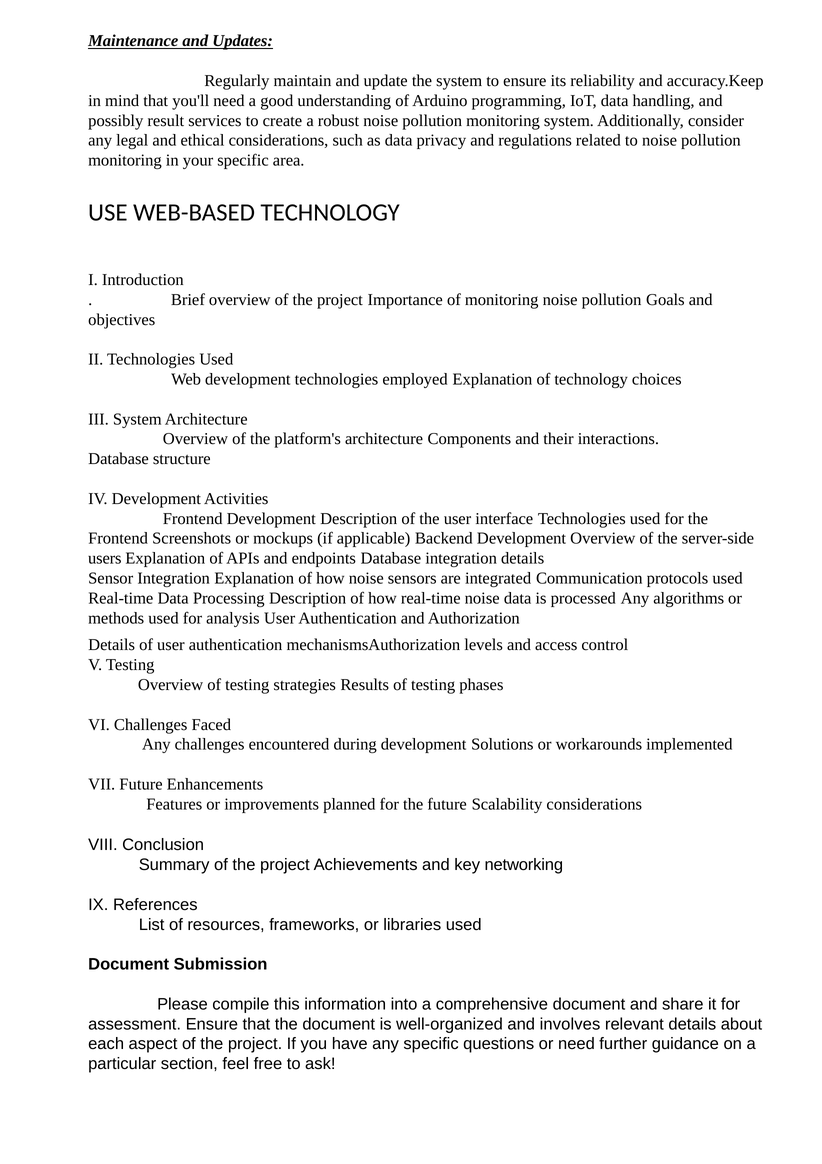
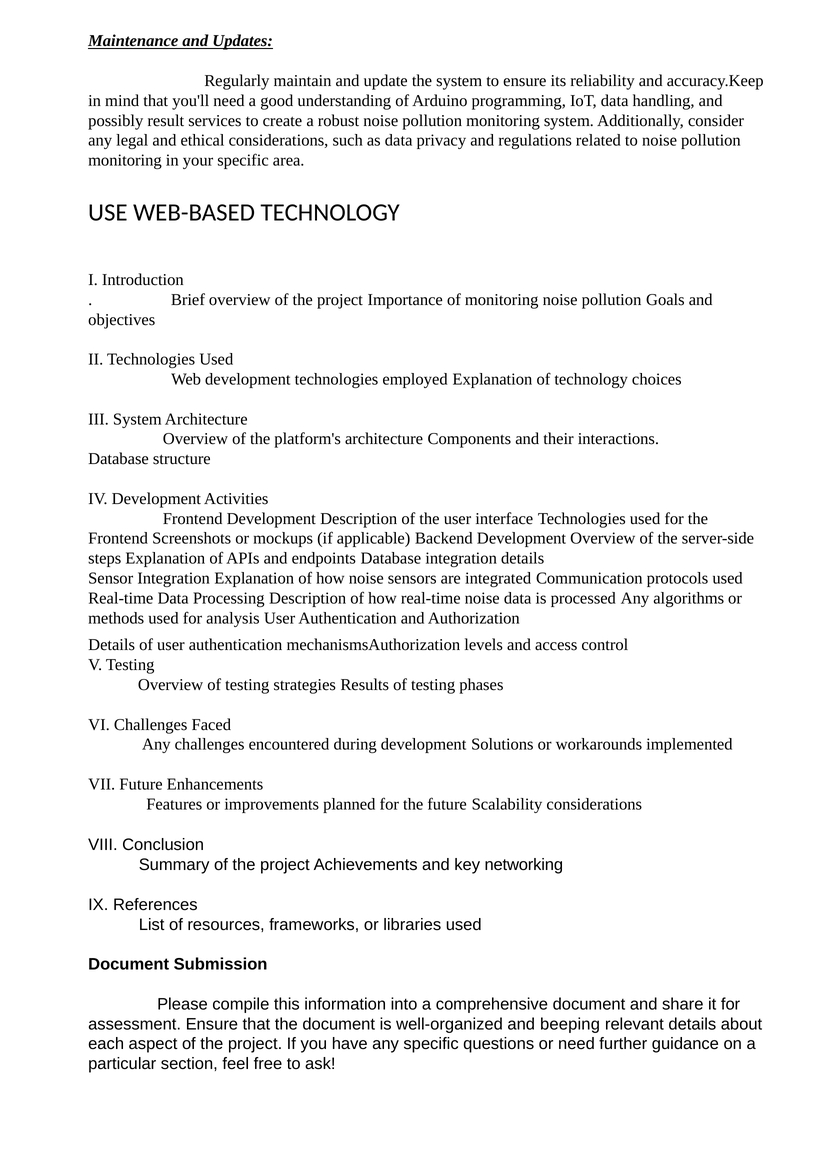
users: users -> steps (105, 558)
involves: involves -> beeping (570, 1023)
